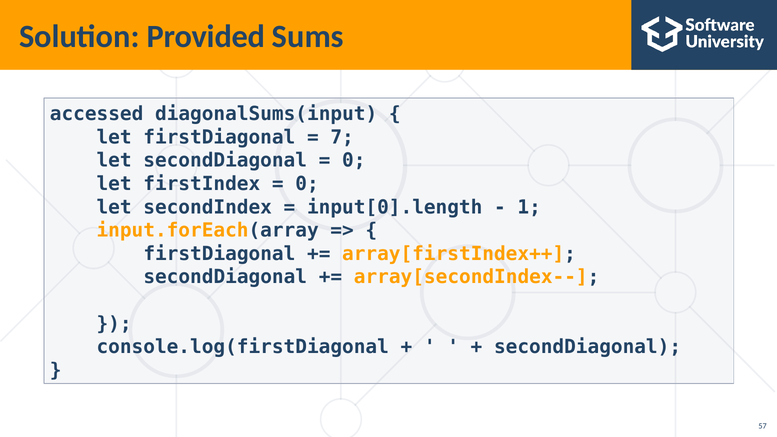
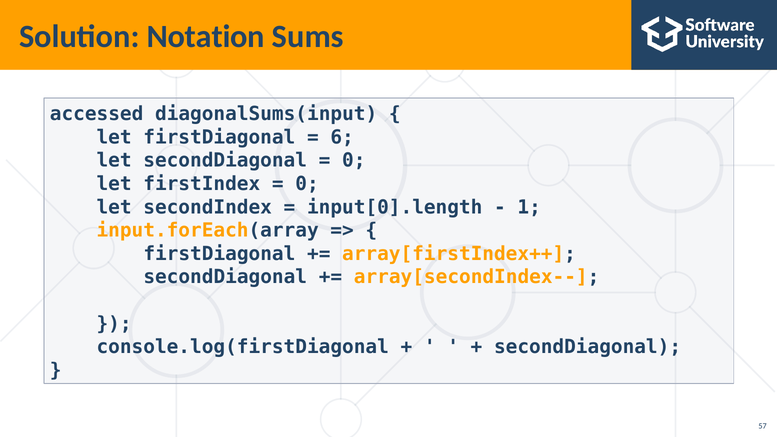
Provided: Provided -> Notation (206, 37)
7: 7 -> 6 (342, 137)
